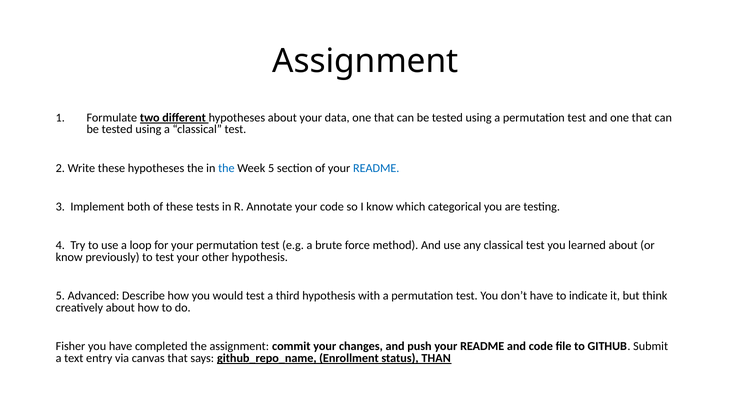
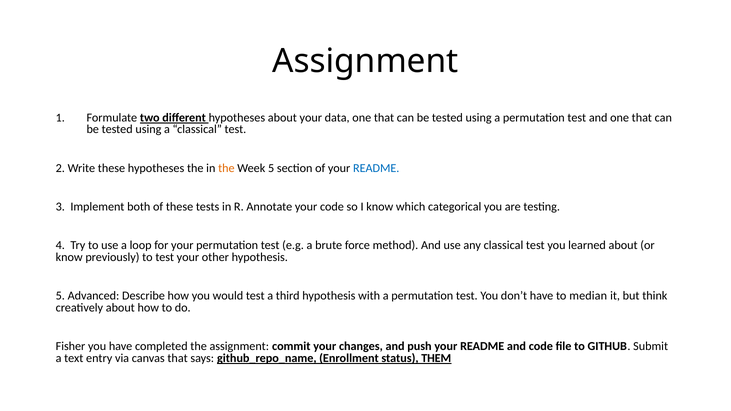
the colour: blue -> orange (226, 168)
indicate: indicate -> median (588, 296)
THAN: THAN -> THEM (436, 358)
